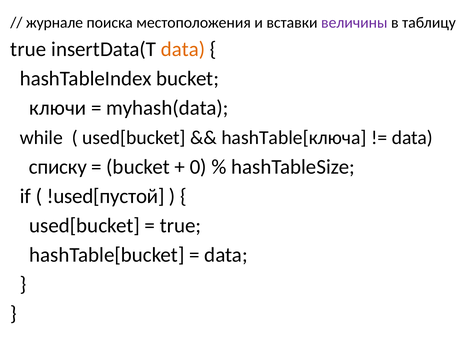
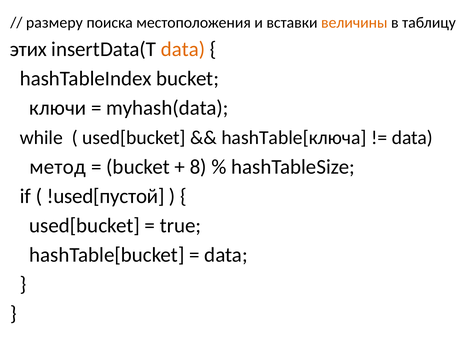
журнале: журнале -> размеру (54, 23)
величины colour: purple -> orange (354, 23)
true: true -> этих (28, 49)
списку: списку -> метод (58, 167)
0: 0 -> 8 (198, 167)
